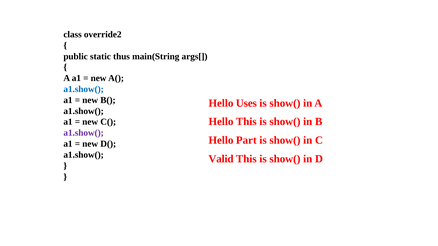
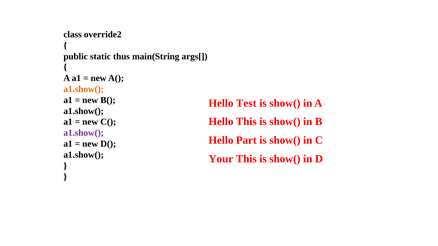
a1.show( colour: blue -> orange (84, 89)
Uses: Uses -> Test (246, 103)
Valid: Valid -> Your (221, 159)
